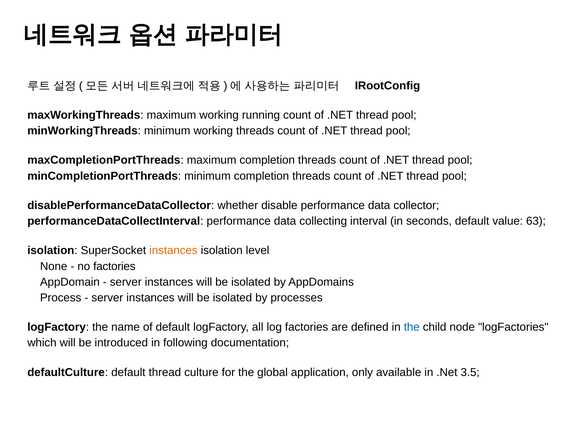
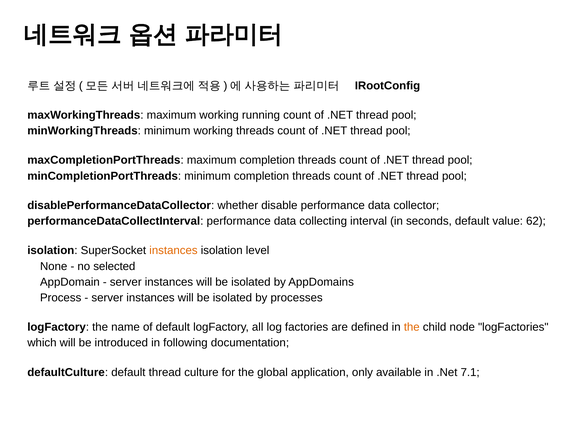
63: 63 -> 62 (536, 221)
no factories: factories -> selected (114, 266)
the colour: blue -> orange (412, 327)
3.5: 3.5 -> 7.1 (470, 373)
